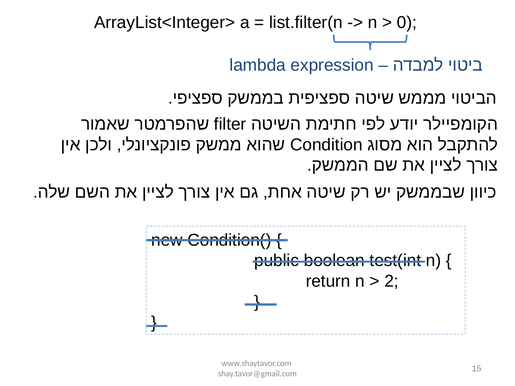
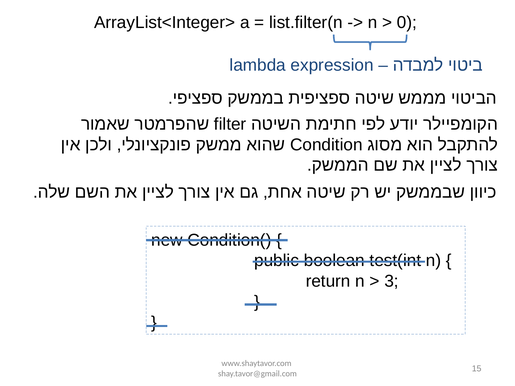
2: 2 -> 3 (392, 281)
